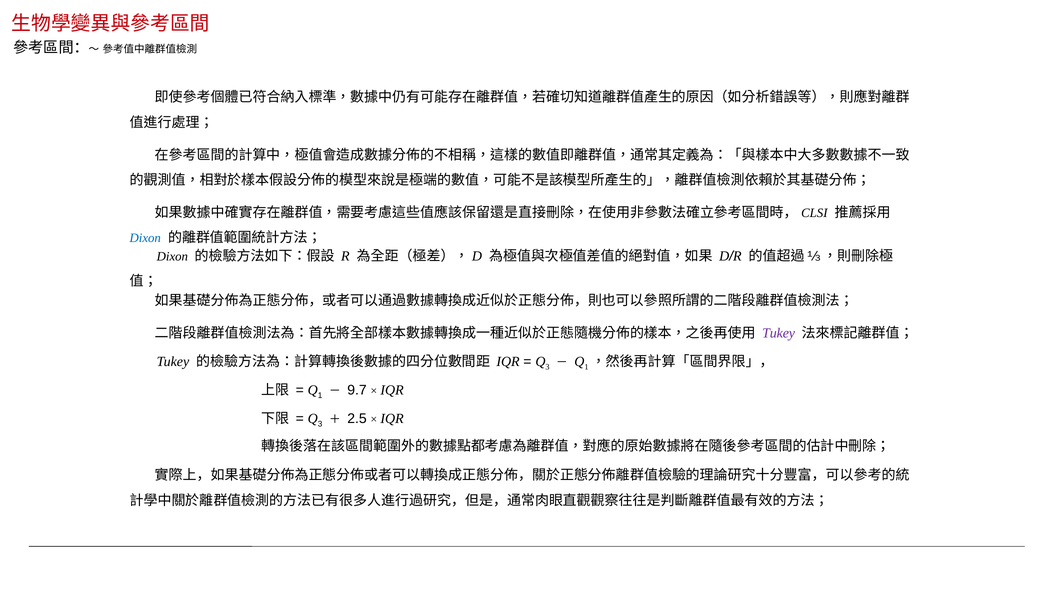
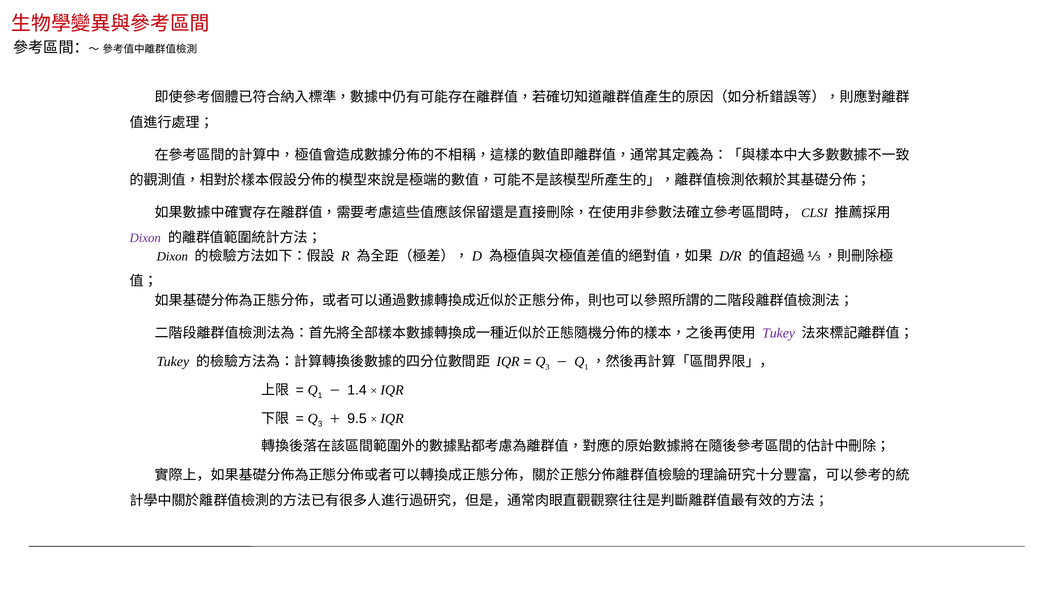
Dixon colour: blue -> purple (145, 238)
9.7: 9.7 -> 1.4 (357, 390)
2.5: 2.5 -> 9.5 (357, 419)
